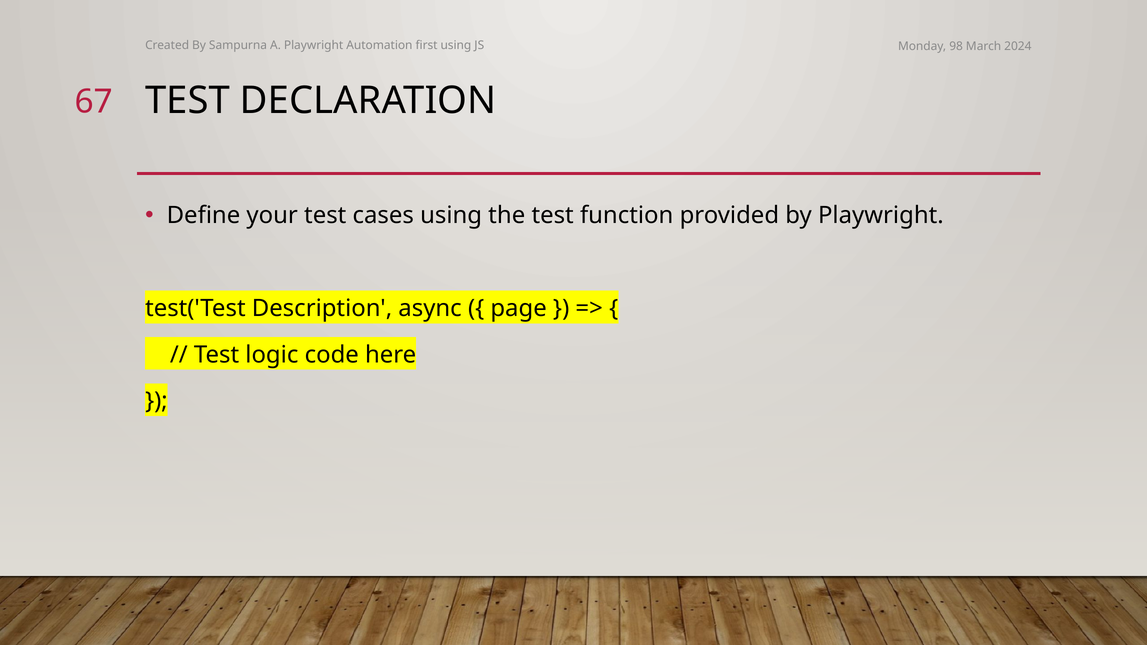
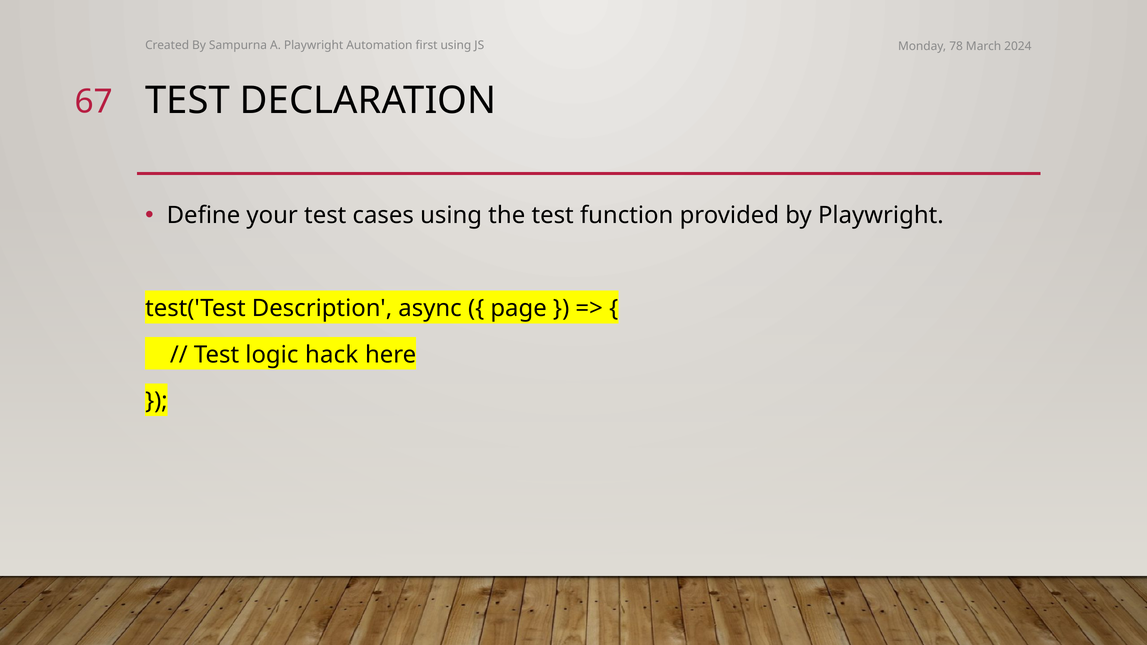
98: 98 -> 78 (956, 46)
code: code -> hack (332, 355)
